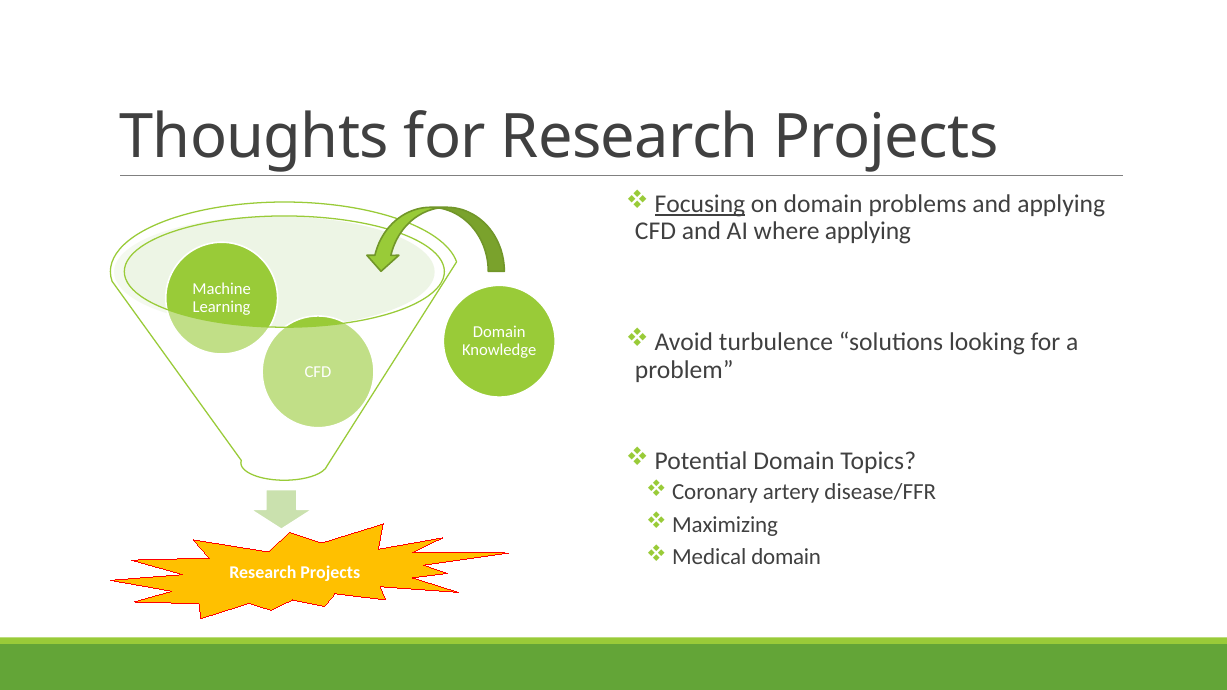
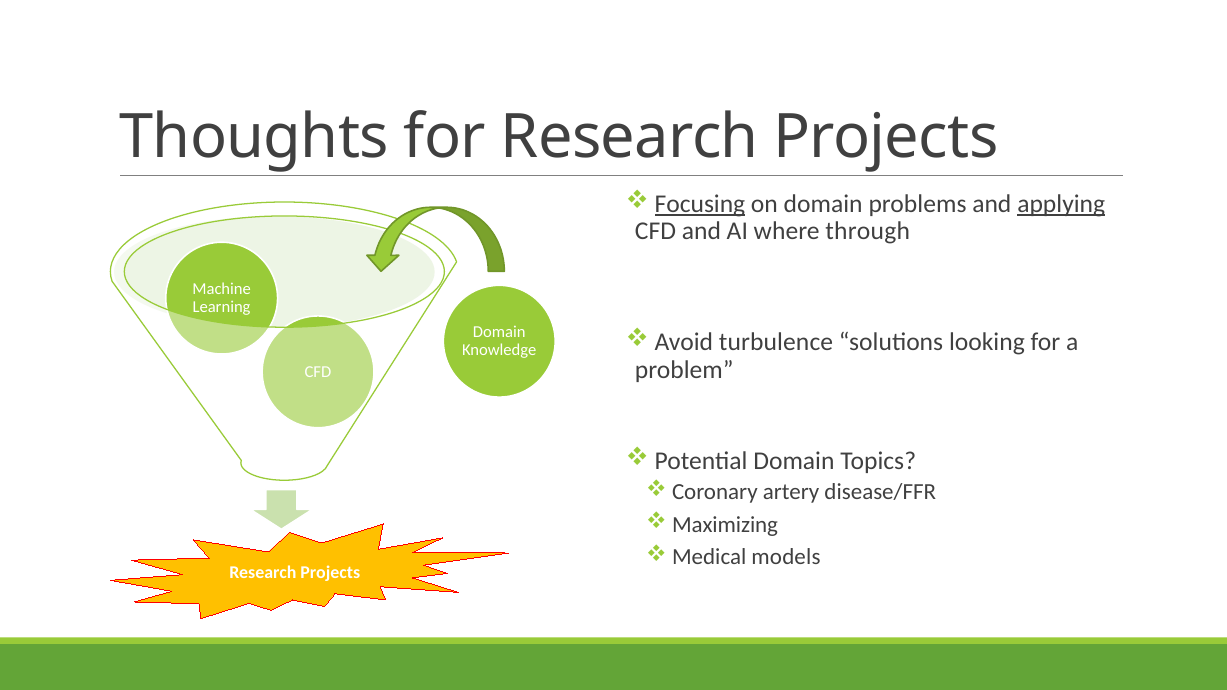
applying underline: none -> present (1061, 204)
where applying: applying -> through (868, 232)
Medical domain: domain -> models (786, 557)
